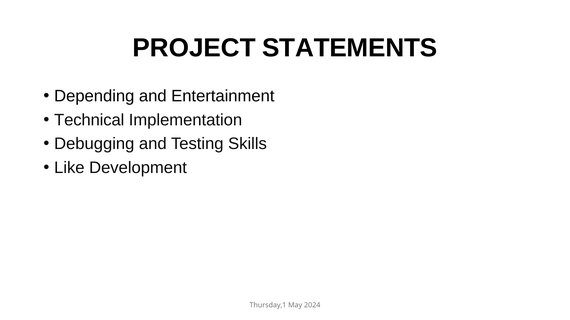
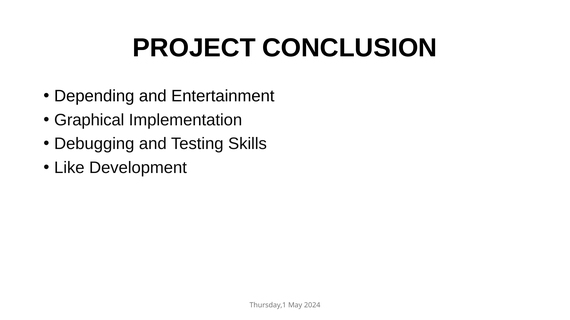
STATEMENTS: STATEMENTS -> CONCLUSION (350, 48)
Technical: Technical -> Graphical (89, 120)
